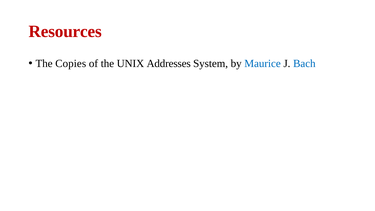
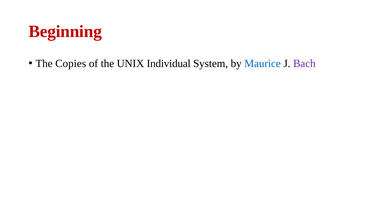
Resources: Resources -> Beginning (65, 32)
Addresses: Addresses -> Individual (169, 63)
Bach colour: blue -> purple (304, 63)
